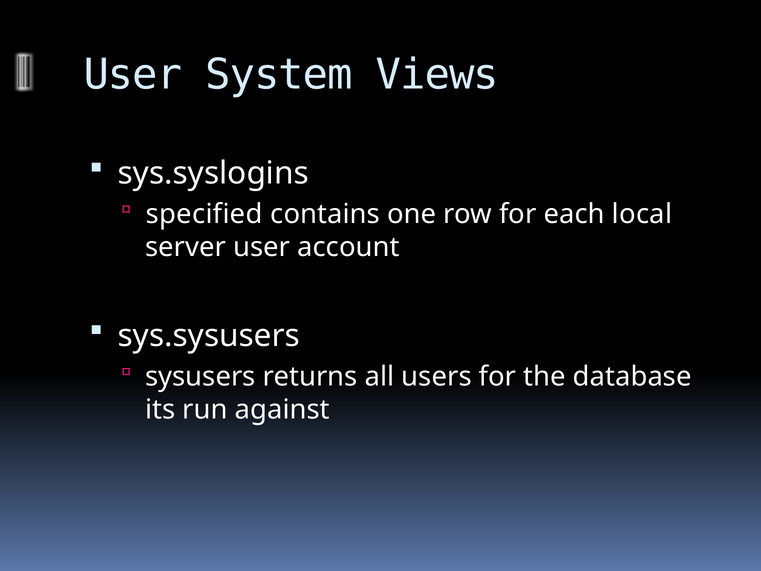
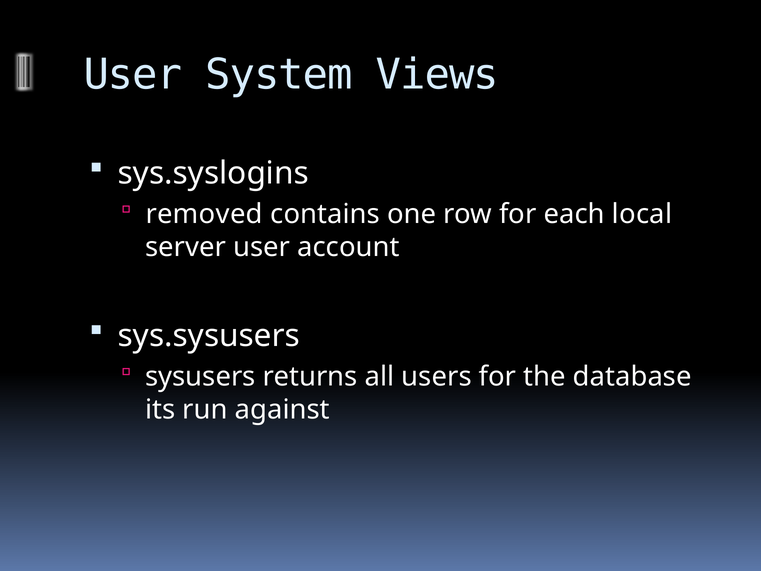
specified: specified -> removed (204, 214)
